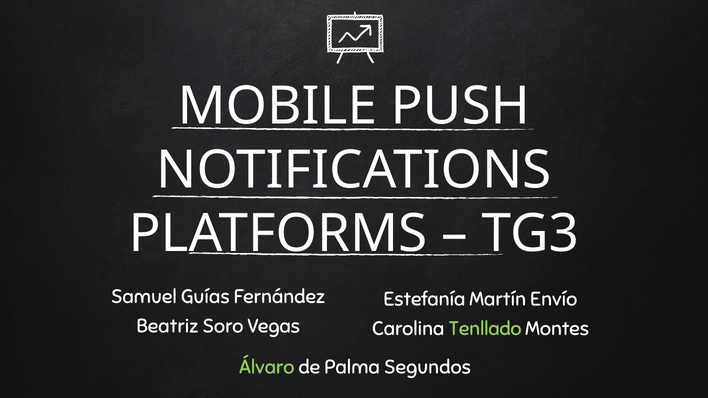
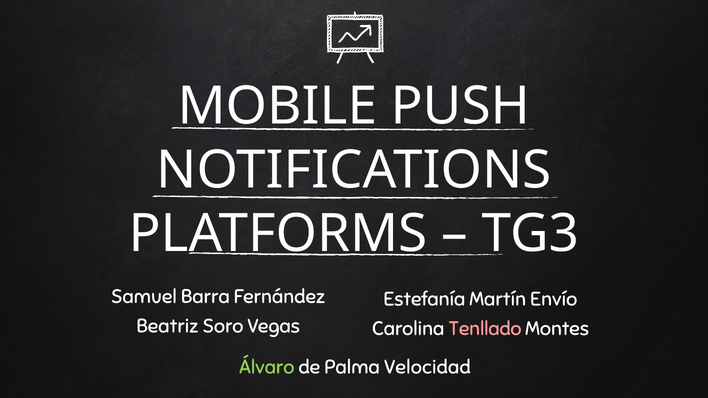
Guías: Guías -> Barra (205, 297)
Tenllado colour: light green -> pink (485, 329)
Segundos: Segundos -> Velocidad (427, 368)
